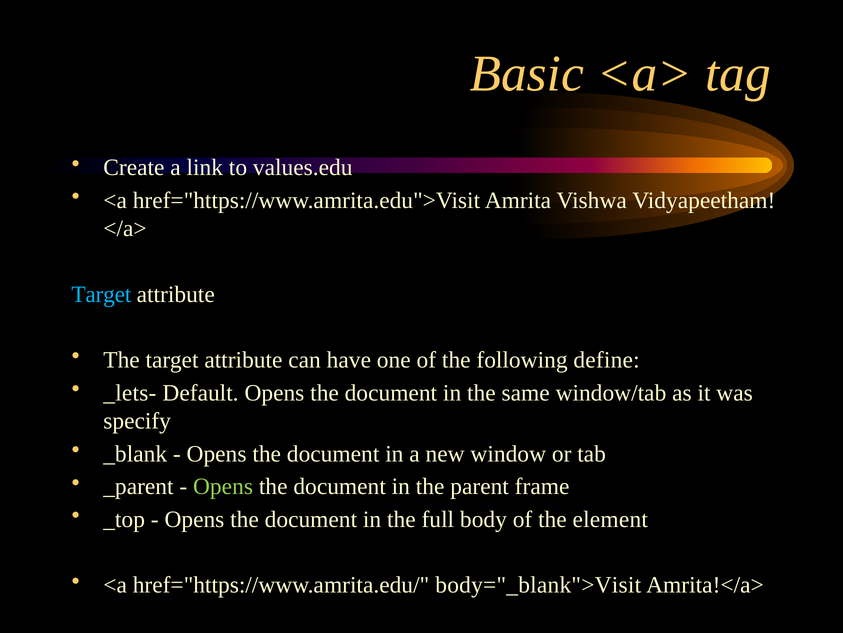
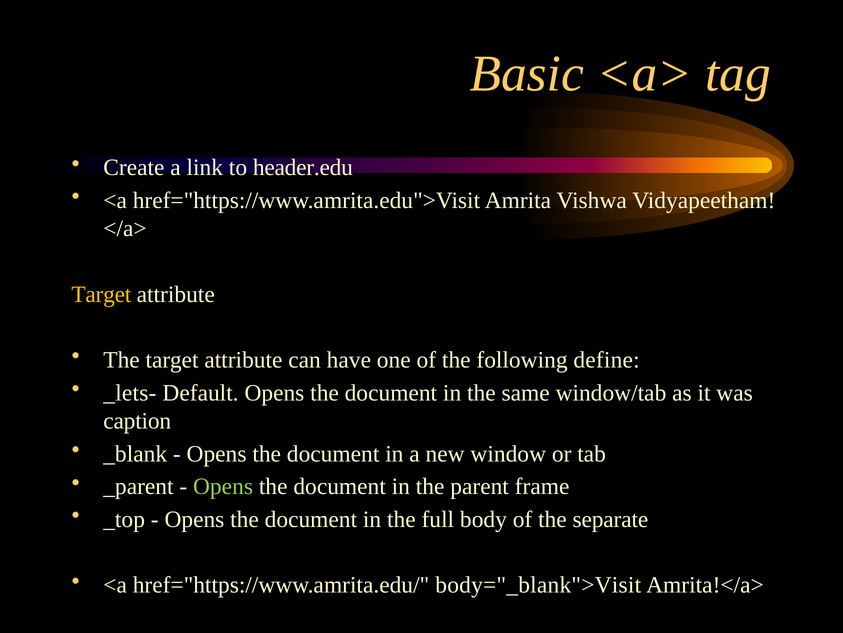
values.edu: values.edu -> header.edu (303, 167)
Target colour: light blue -> yellow (101, 294)
specify: specify -> caption (137, 420)
element: element -> separate (610, 519)
